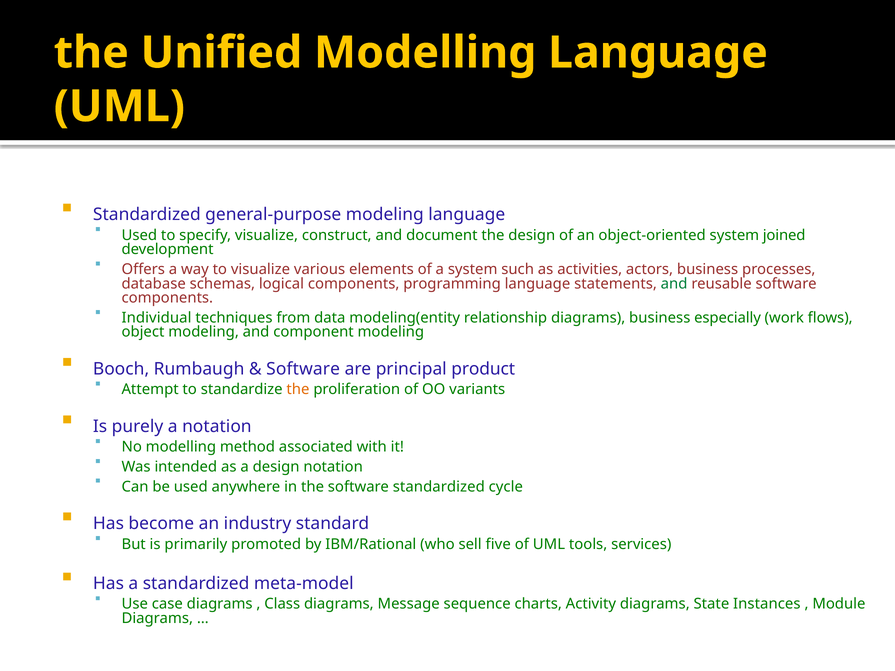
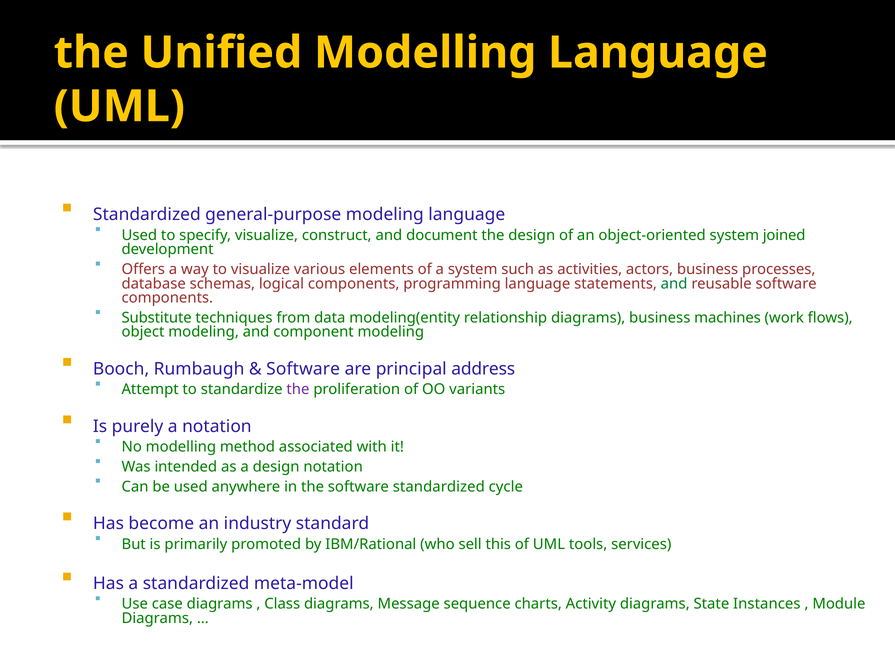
Individual: Individual -> Substitute (157, 318)
especially: especially -> machines (727, 318)
product: product -> address (483, 369)
the colour: orange -> purple (298, 390)
five: five -> this (498, 544)
